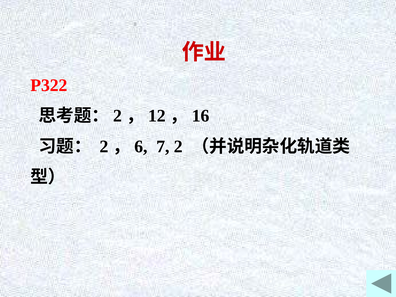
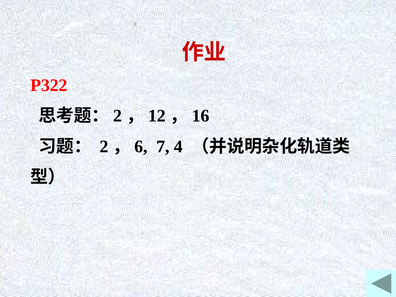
7 2: 2 -> 4 (178, 147)
